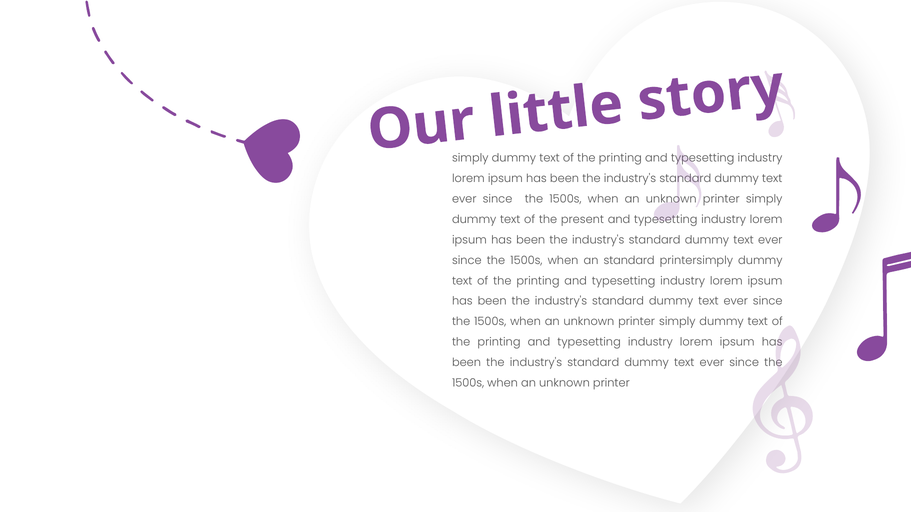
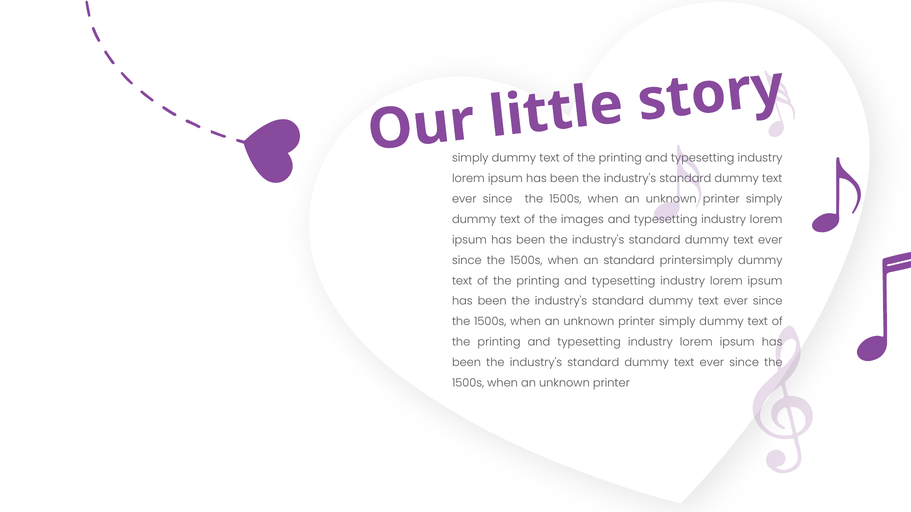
present: present -> images (582, 220)
